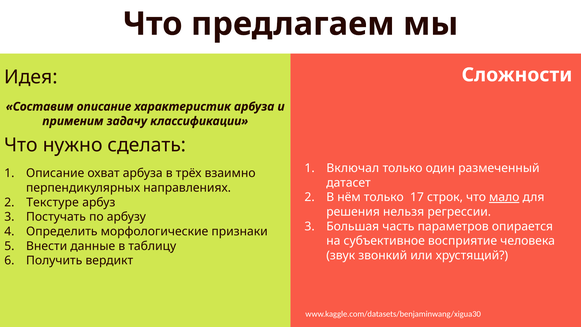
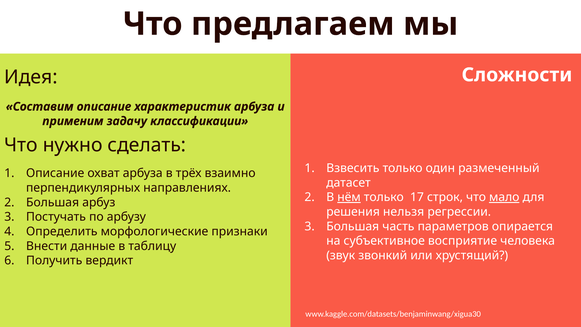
Включал: Включал -> Взвесить (353, 168)
нём underline: none -> present (349, 197)
Текстуре: Текстуре -> Большая (53, 202)
